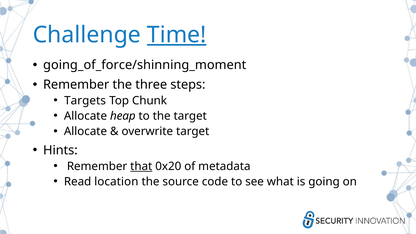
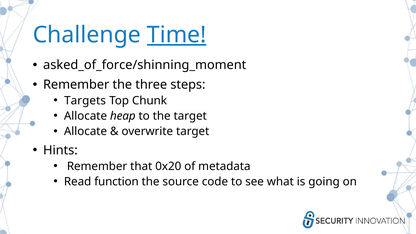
going_of_force/shinning_moment: going_of_force/shinning_moment -> asked_of_force/shinning_moment (145, 65)
that underline: present -> none (141, 166)
location: location -> function (116, 182)
